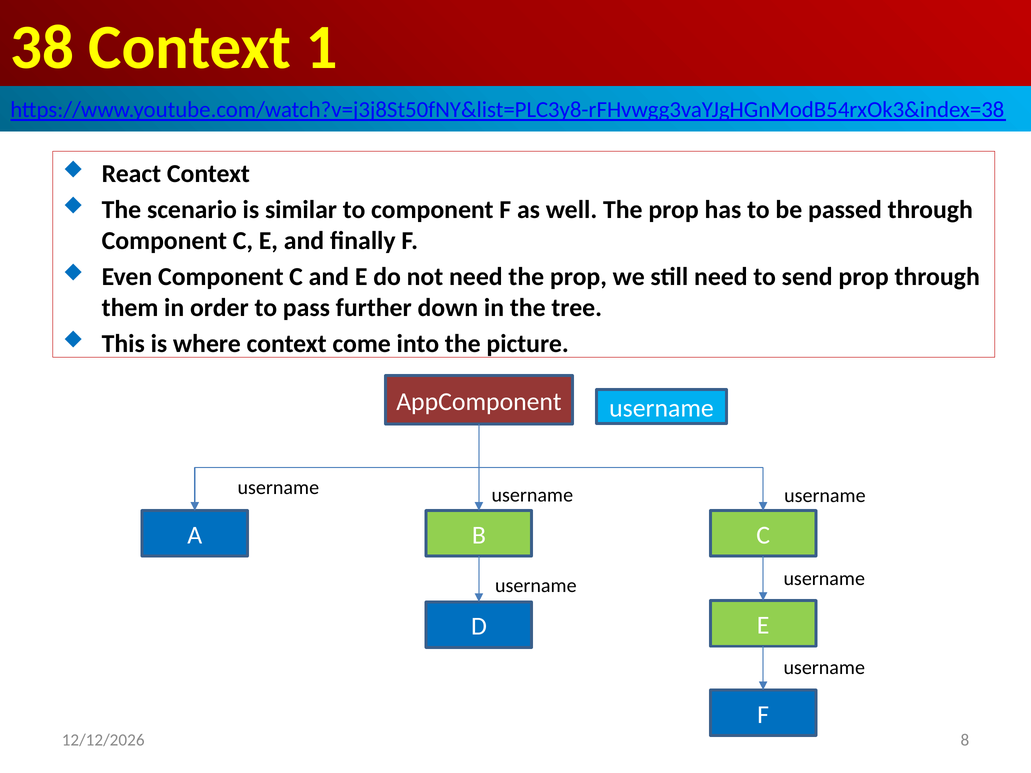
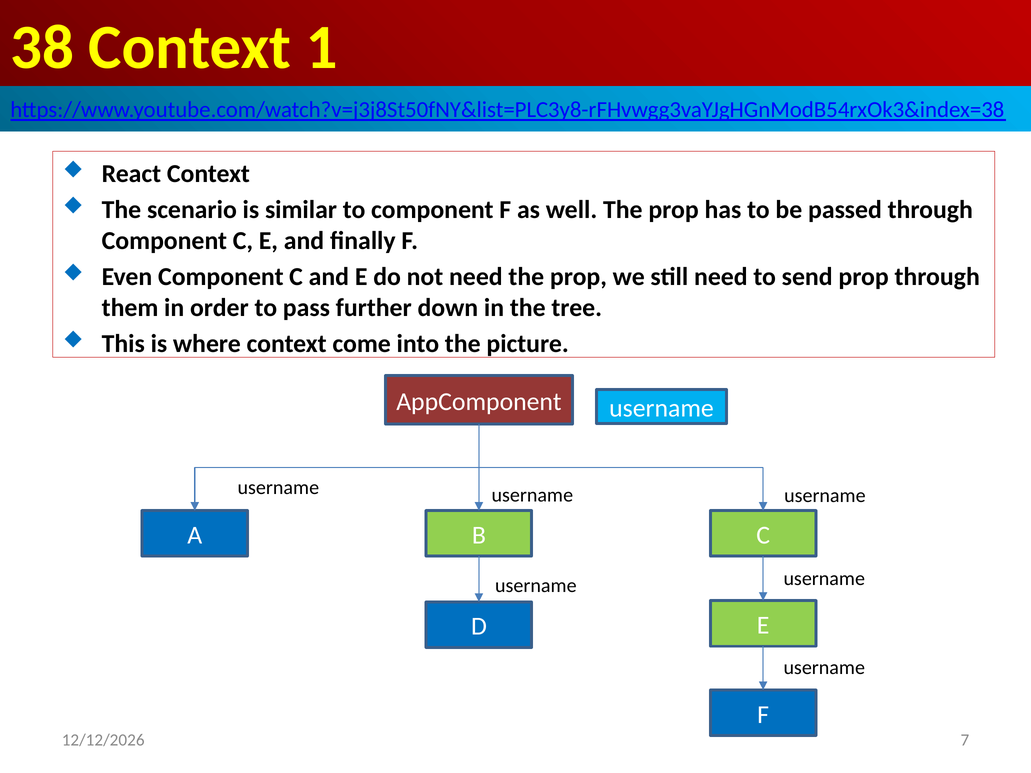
8: 8 -> 7 (965, 741)
